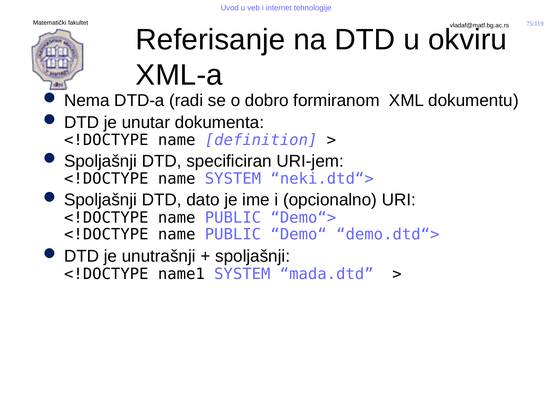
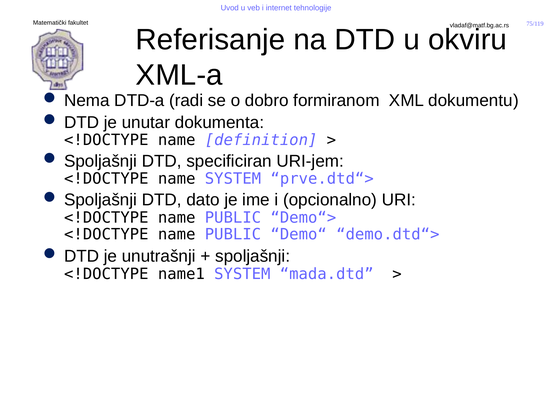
neki.dtd“>: neki.dtd“> -> prve.dtd“> (322, 179)
